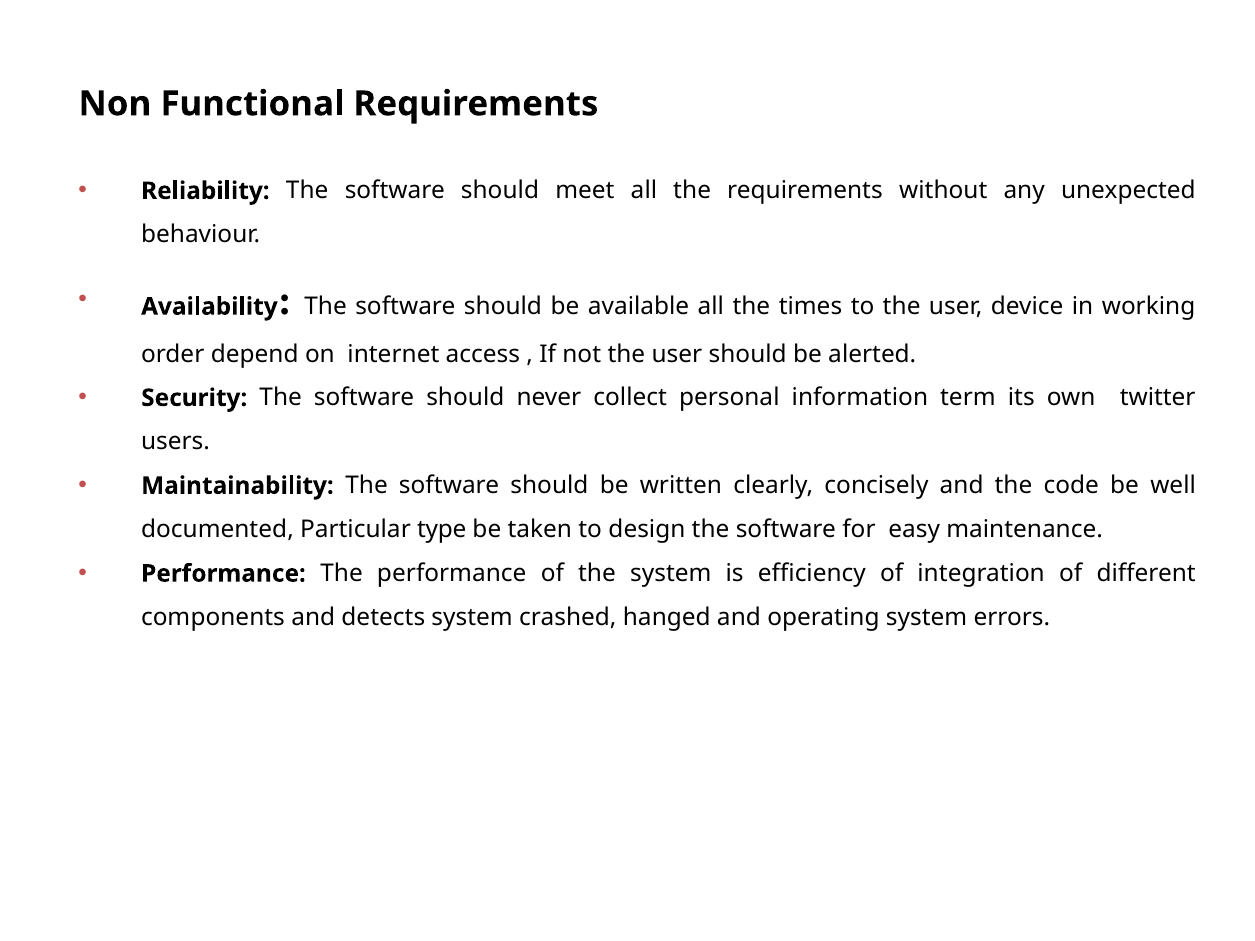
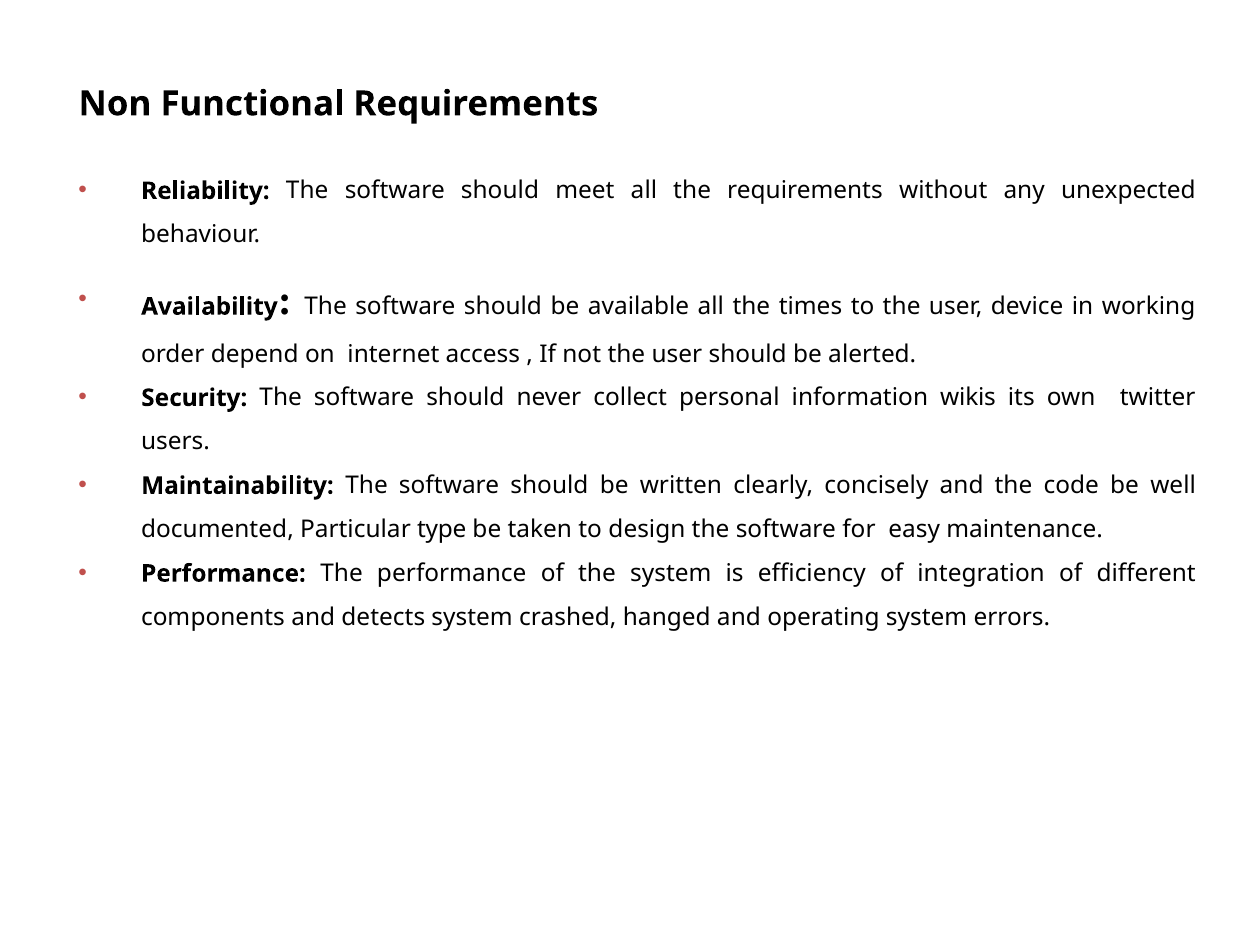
term: term -> wikis (968, 398)
